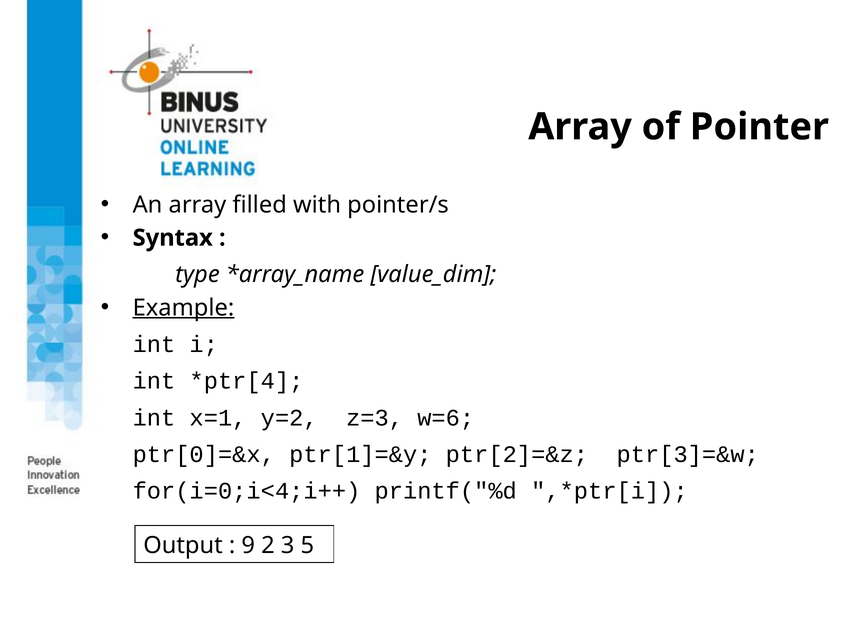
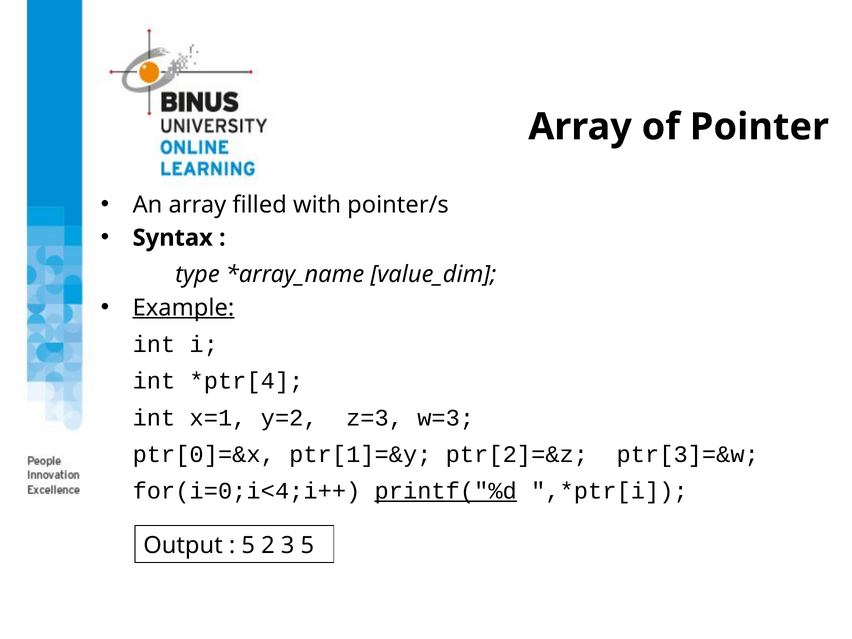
w=6: w=6 -> w=3 (446, 418)
printf("%d underline: none -> present (446, 491)
9: 9 -> 5 (248, 546)
